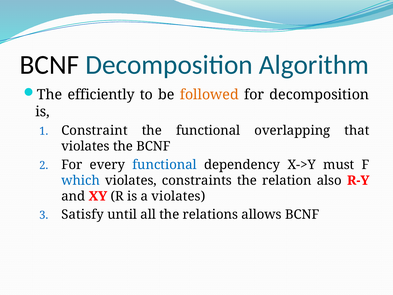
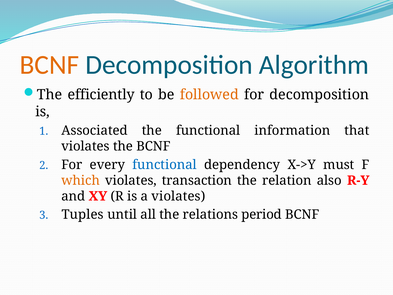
BCNF colour: black -> orange (49, 65)
Constraint: Constraint -> Associated (95, 131)
overlapping: overlapping -> information (292, 131)
which colour: blue -> orange (81, 180)
constraints: constraints -> transaction (197, 180)
Satisfy: Satisfy -> Tuples (83, 214)
allows: allows -> period (262, 214)
